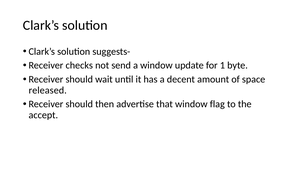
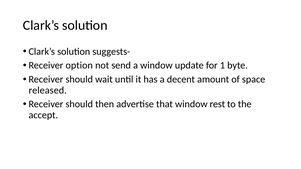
checks: checks -> option (79, 66)
flag: flag -> rest (217, 104)
